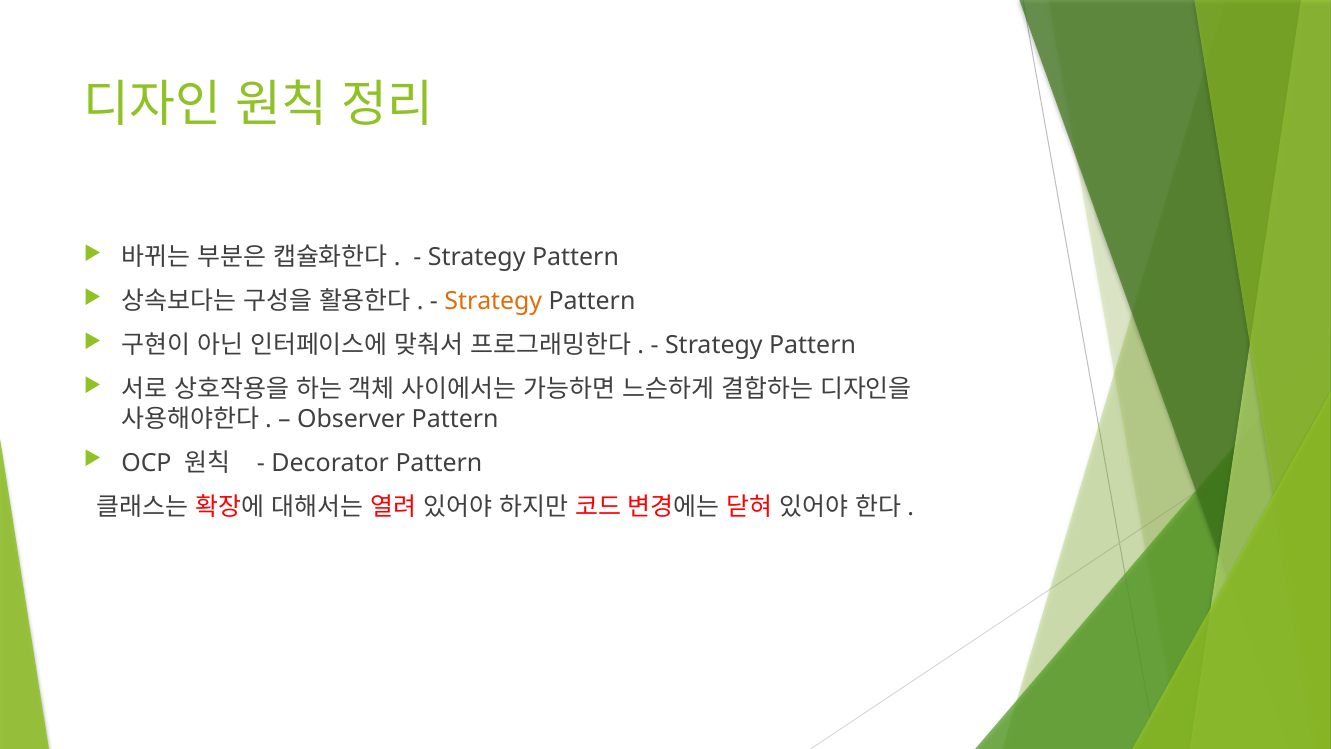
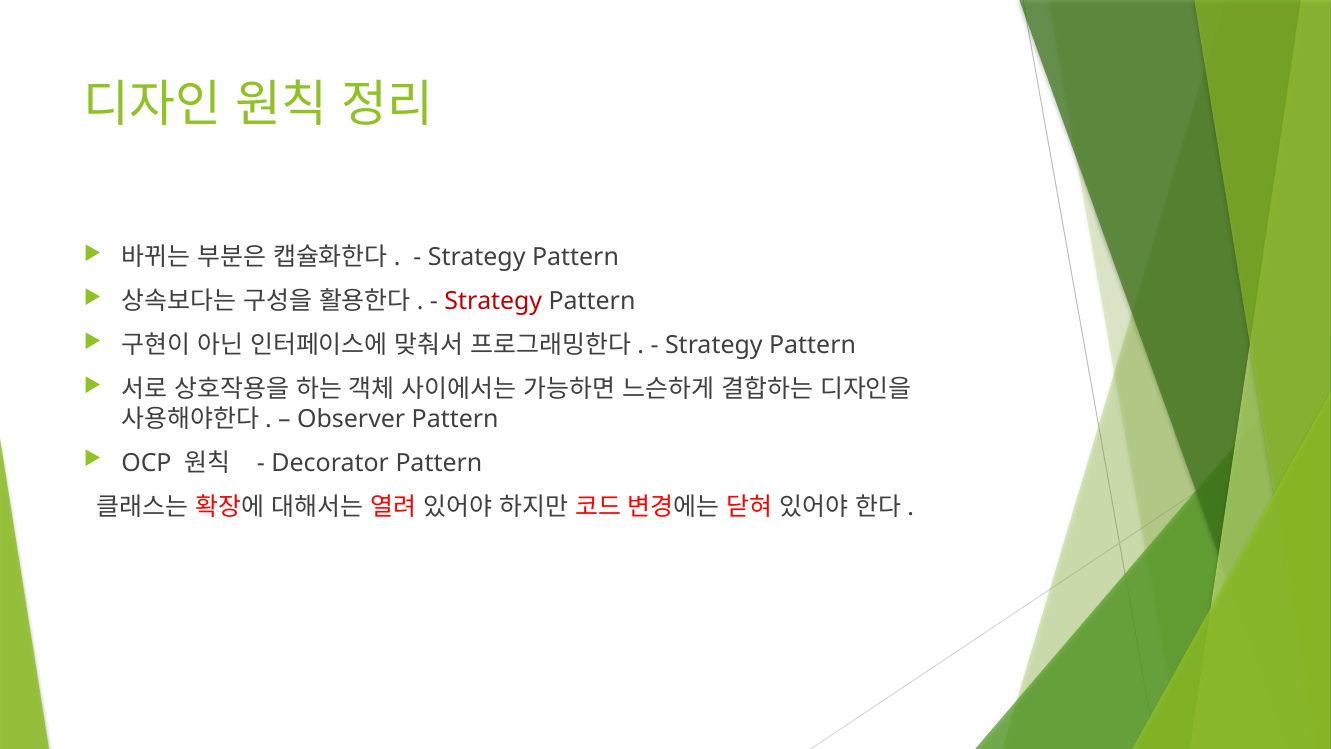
Strategy colour: orange -> red (493, 301)
